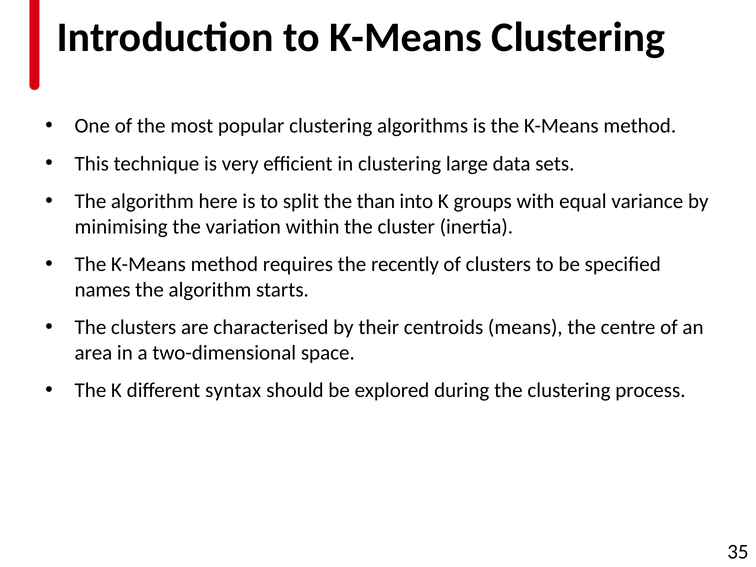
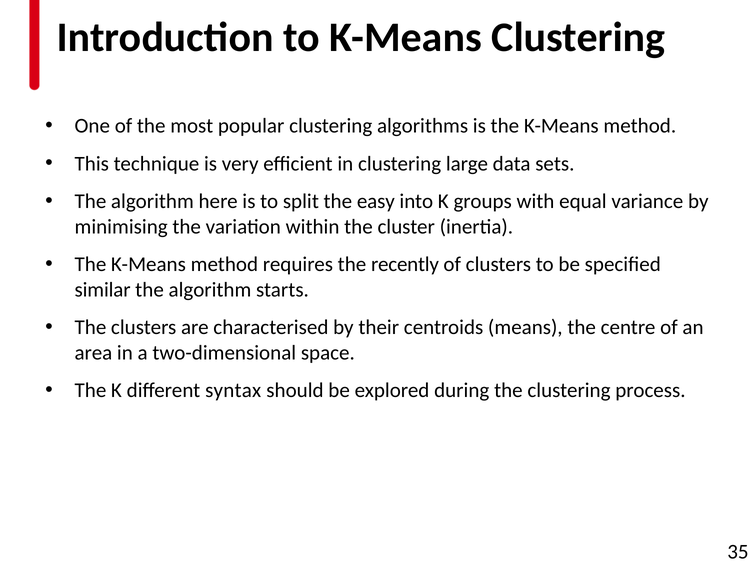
than: than -> easy (376, 201)
names: names -> similar (103, 290)
